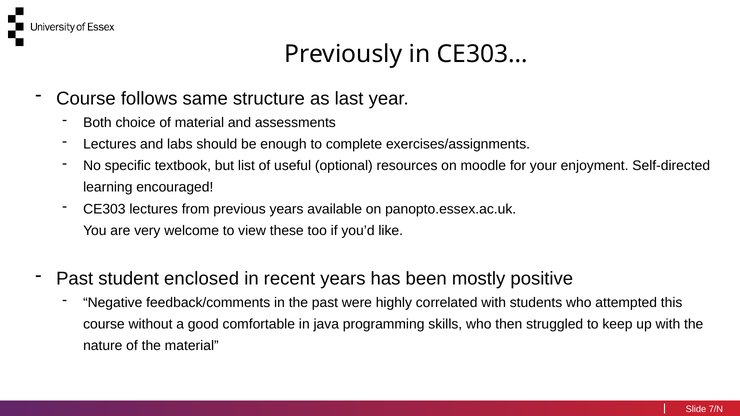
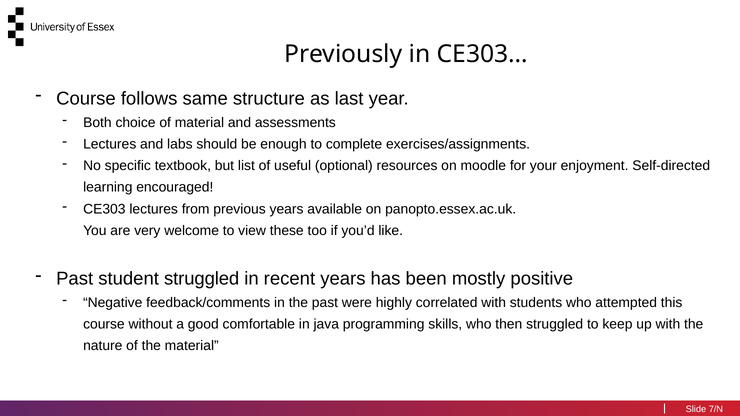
student enclosed: enclosed -> struggled (202, 279)
